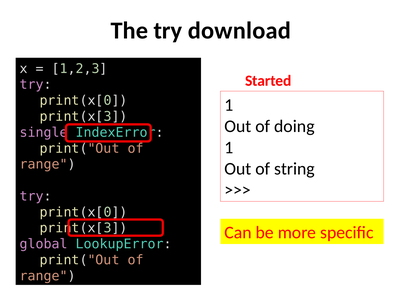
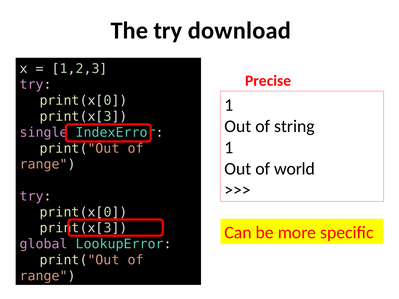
Started: Started -> Precise (268, 81)
doing: doing -> string (294, 126)
string: string -> world (295, 169)
